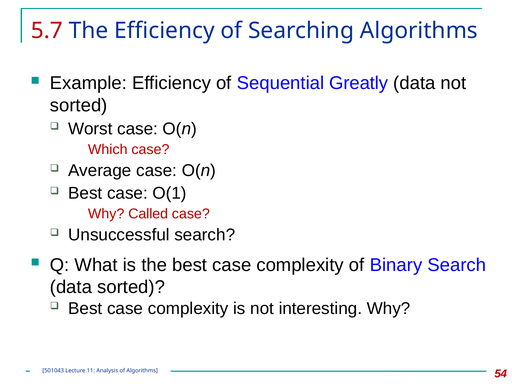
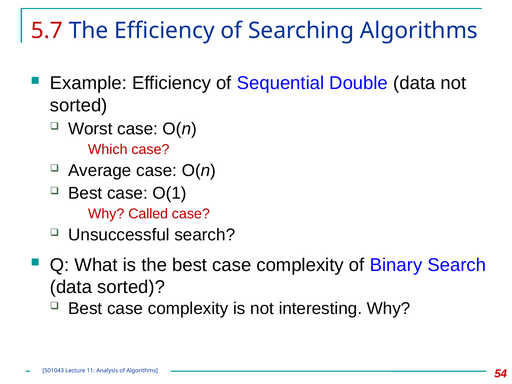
Greatly: Greatly -> Double (359, 83)
